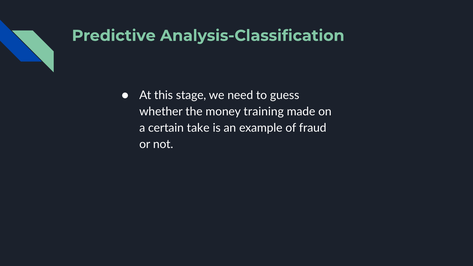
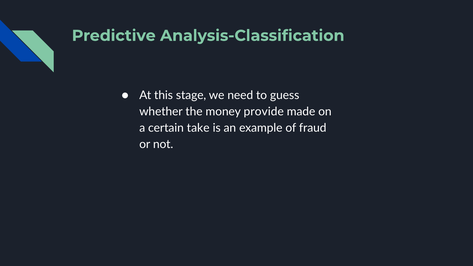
training: training -> provide (264, 112)
